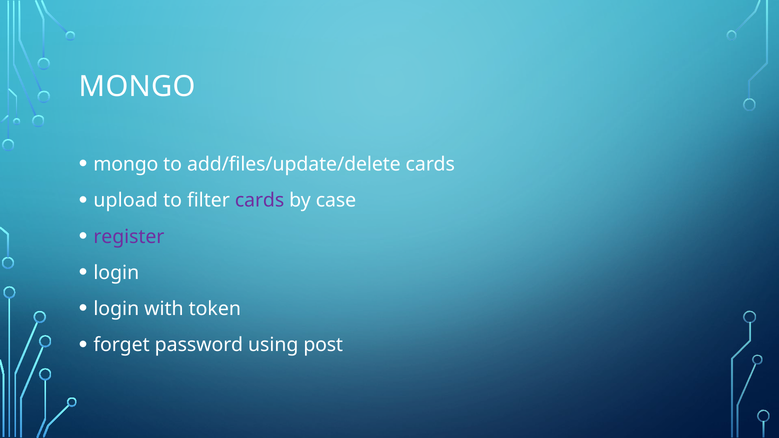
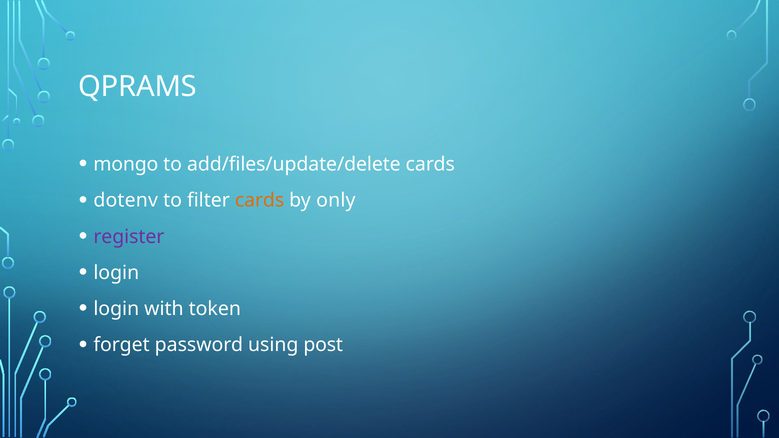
MONGO: MONGO -> QPRAMS (138, 87)
upload: upload -> dotenv (126, 201)
cards colour: purple -> orange (260, 201)
case: case -> only (336, 201)
